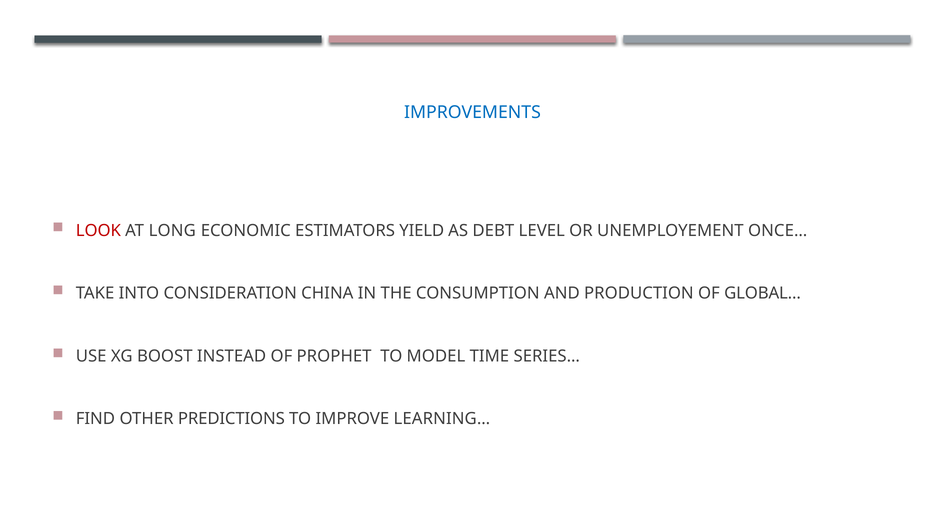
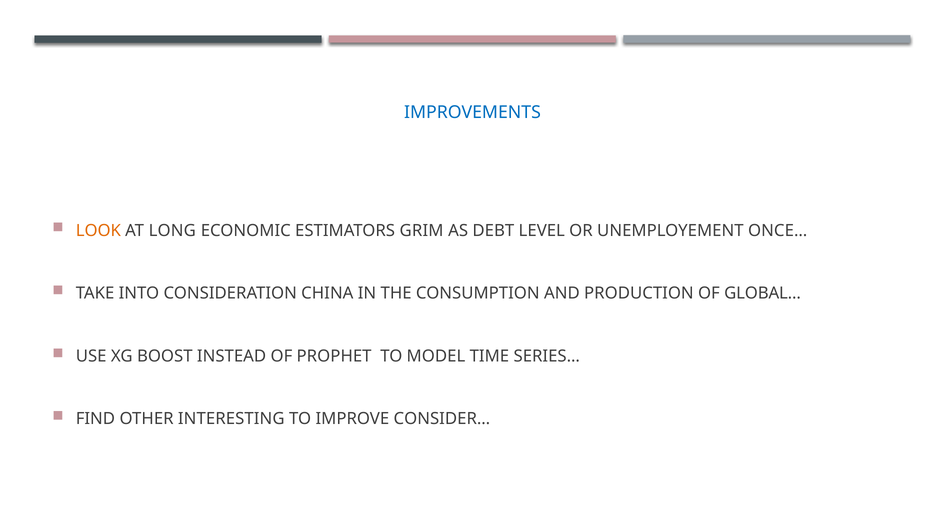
LOOK colour: red -> orange (98, 230)
YIELD: YIELD -> GRIM (422, 230)
PREDICTIONS: PREDICTIONS -> INTERESTING (231, 419)
LEARNING…: LEARNING… -> CONSIDER… (442, 419)
